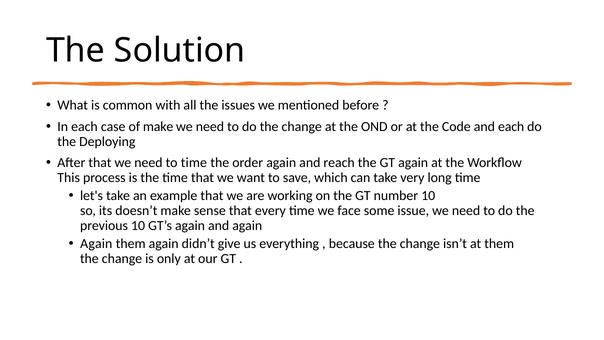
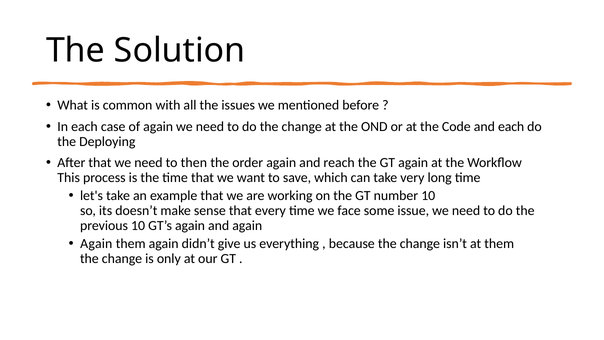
of make: make -> again (158, 126)
to time: time -> then (194, 163)
